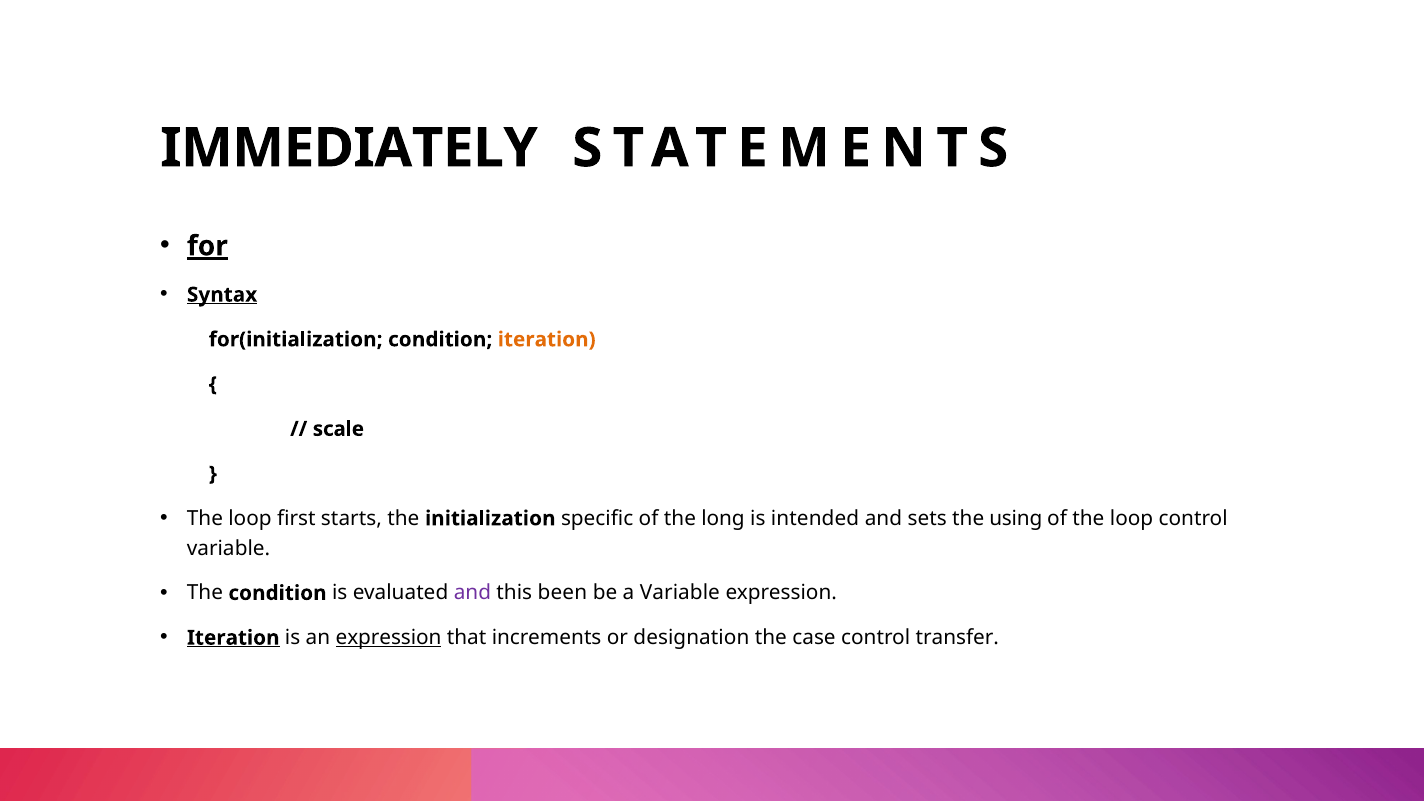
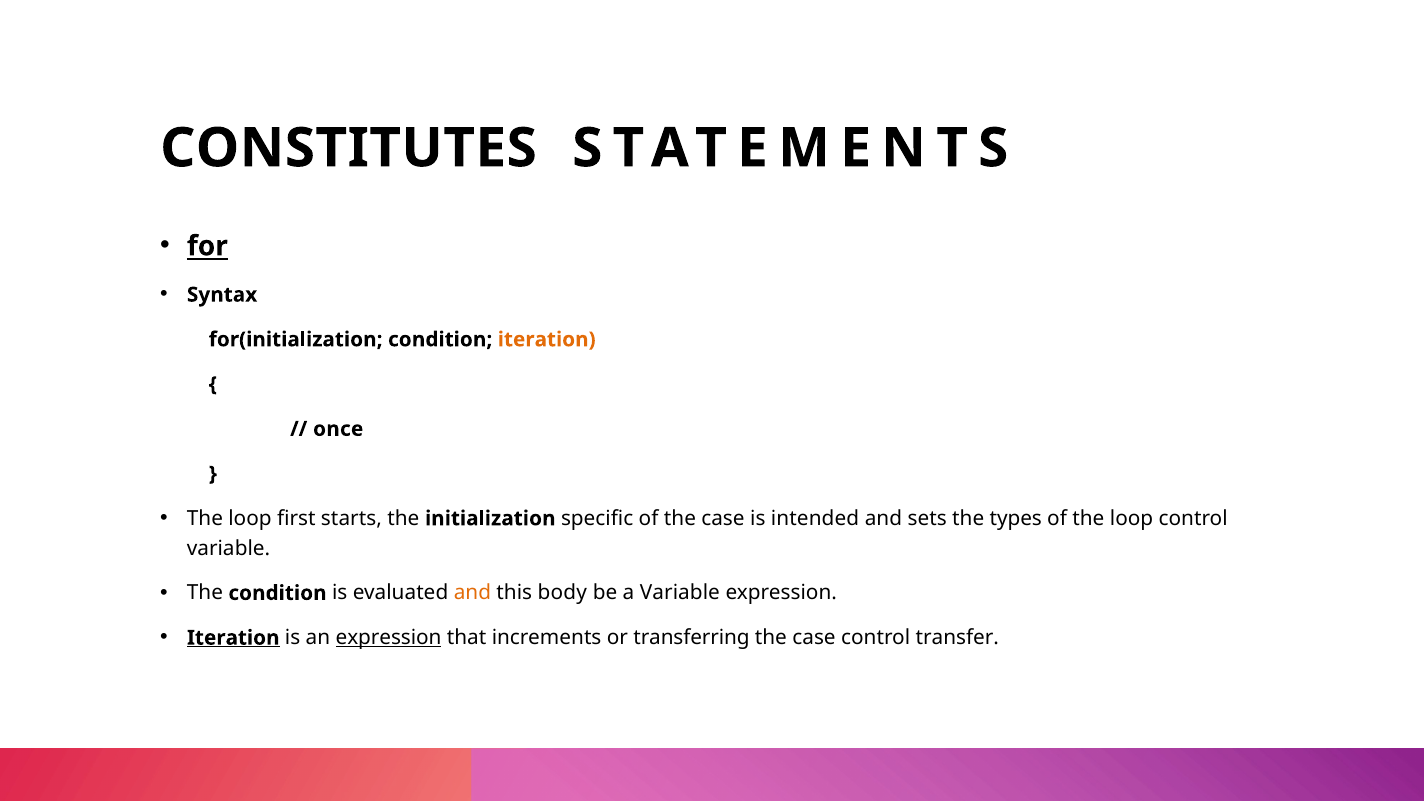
IMMEDIATELY: IMMEDIATELY -> CONSTITUTES (349, 148)
for underline: present -> none (207, 246)
Syntax underline: present -> none (222, 295)
scale: scale -> once (338, 429)
of the long: long -> case (723, 518)
using: using -> types (1016, 518)
and colour: purple -> orange (472, 593)
been: been -> body (562, 593)
designation: designation -> transferring (691, 638)
